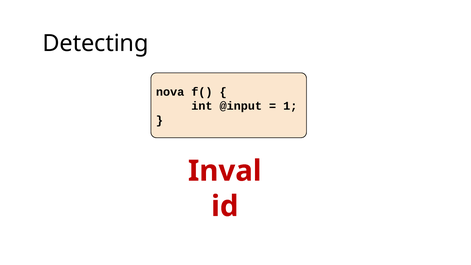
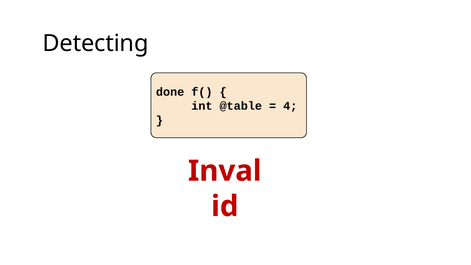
nova: nova -> done (170, 92)
@input: @input -> @table (241, 106)
1: 1 -> 4 (290, 106)
